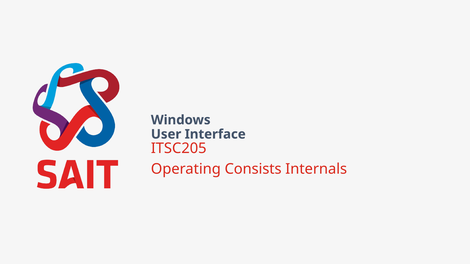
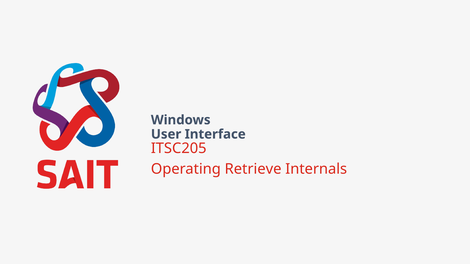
Consists: Consists -> Retrieve (253, 169)
